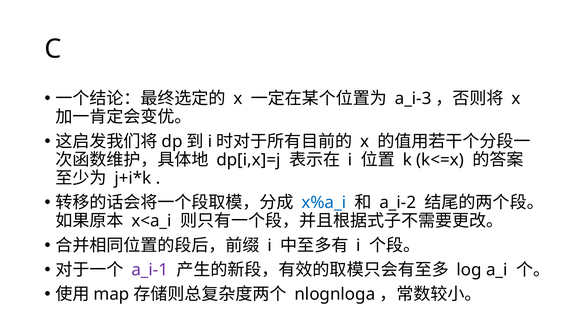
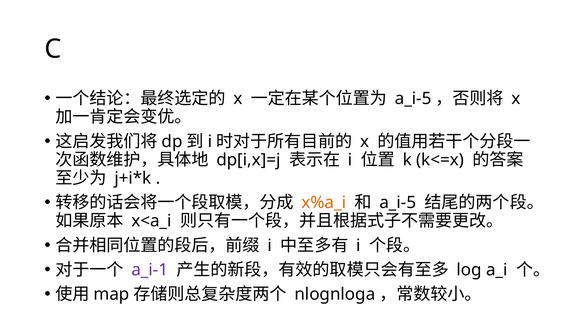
a_i-3: a_i-3 -> a_i-5 (413, 99)
x%a_i colour: blue -> orange (324, 203)
a_i-2: a_i-2 -> a_i-5 (398, 203)
